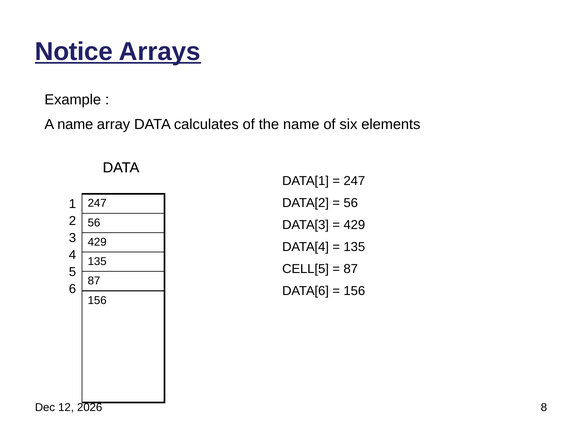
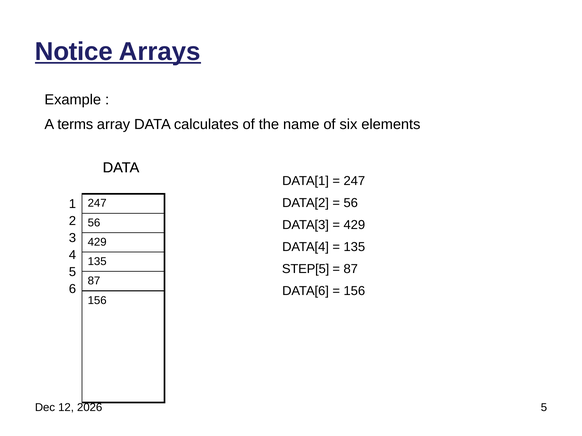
A name: name -> terms (75, 125)
CELL[5: CELL[5 -> STEP[5 (306, 269)
8: 8 -> 5 (544, 408)
